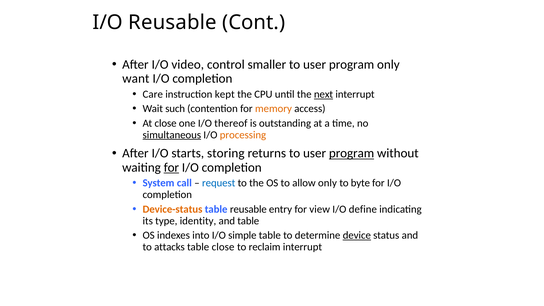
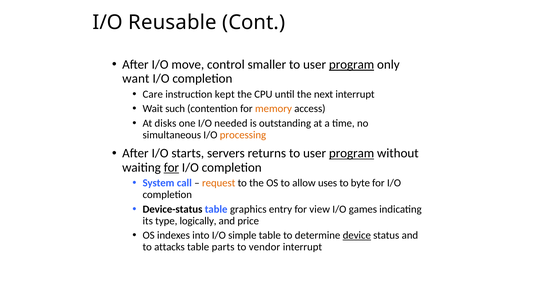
video: video -> move (188, 65)
program underline: none -> present (352, 65)
next underline: present -> none (323, 94)
At close: close -> disks (165, 123)
thereof: thereof -> needed (231, 123)
simultaneous underline: present -> none (172, 135)
storing: storing -> servers (226, 153)
request colour: blue -> orange (219, 183)
allow only: only -> uses (328, 183)
Device-status colour: orange -> black (173, 209)
table reusable: reusable -> graphics (248, 209)
define: define -> games (363, 209)
identity: identity -> logically (198, 221)
and table: table -> price (248, 221)
table close: close -> parts (223, 247)
reclaim: reclaim -> vendor (265, 247)
